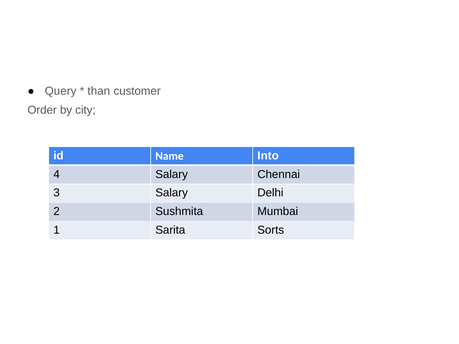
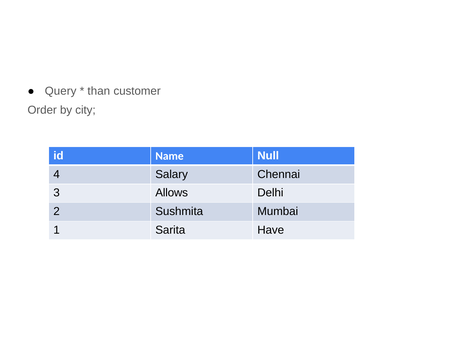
Into: Into -> Null (268, 156)
3 Salary: Salary -> Allows (172, 193)
Sorts: Sorts -> Have (271, 230)
